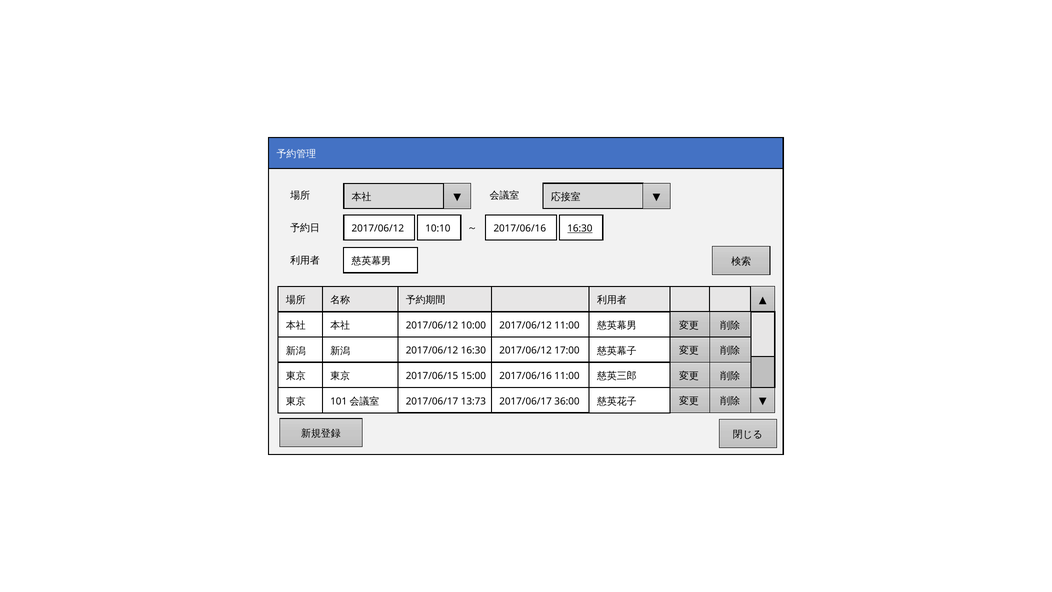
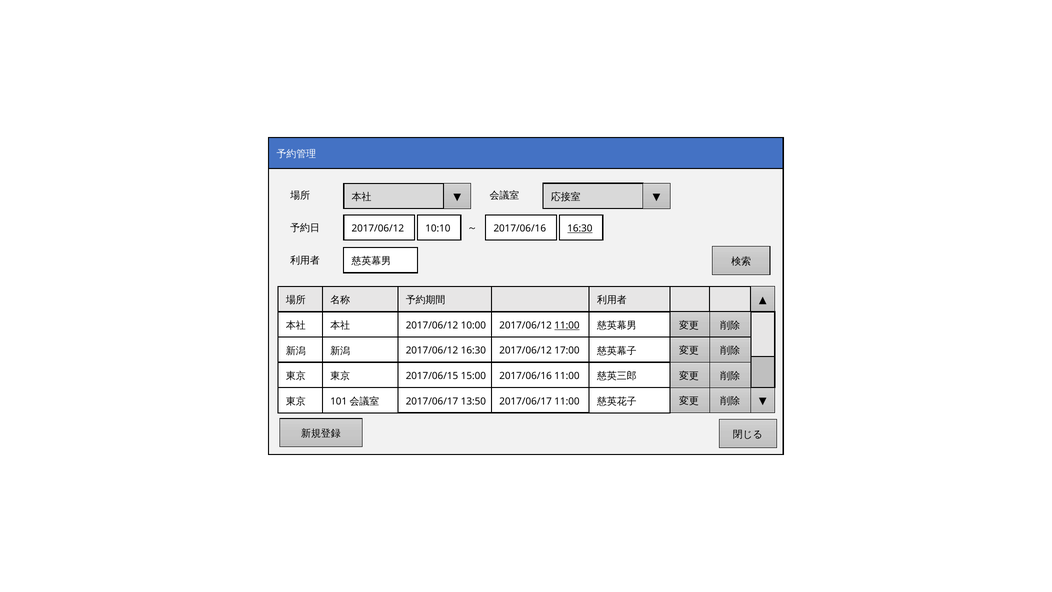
11:00 underline: none -> present (567, 325)
13:73: 13:73 -> 13:50 (473, 401)
2017/06/17 36:00: 36:00 -> 11:00 (567, 401)
